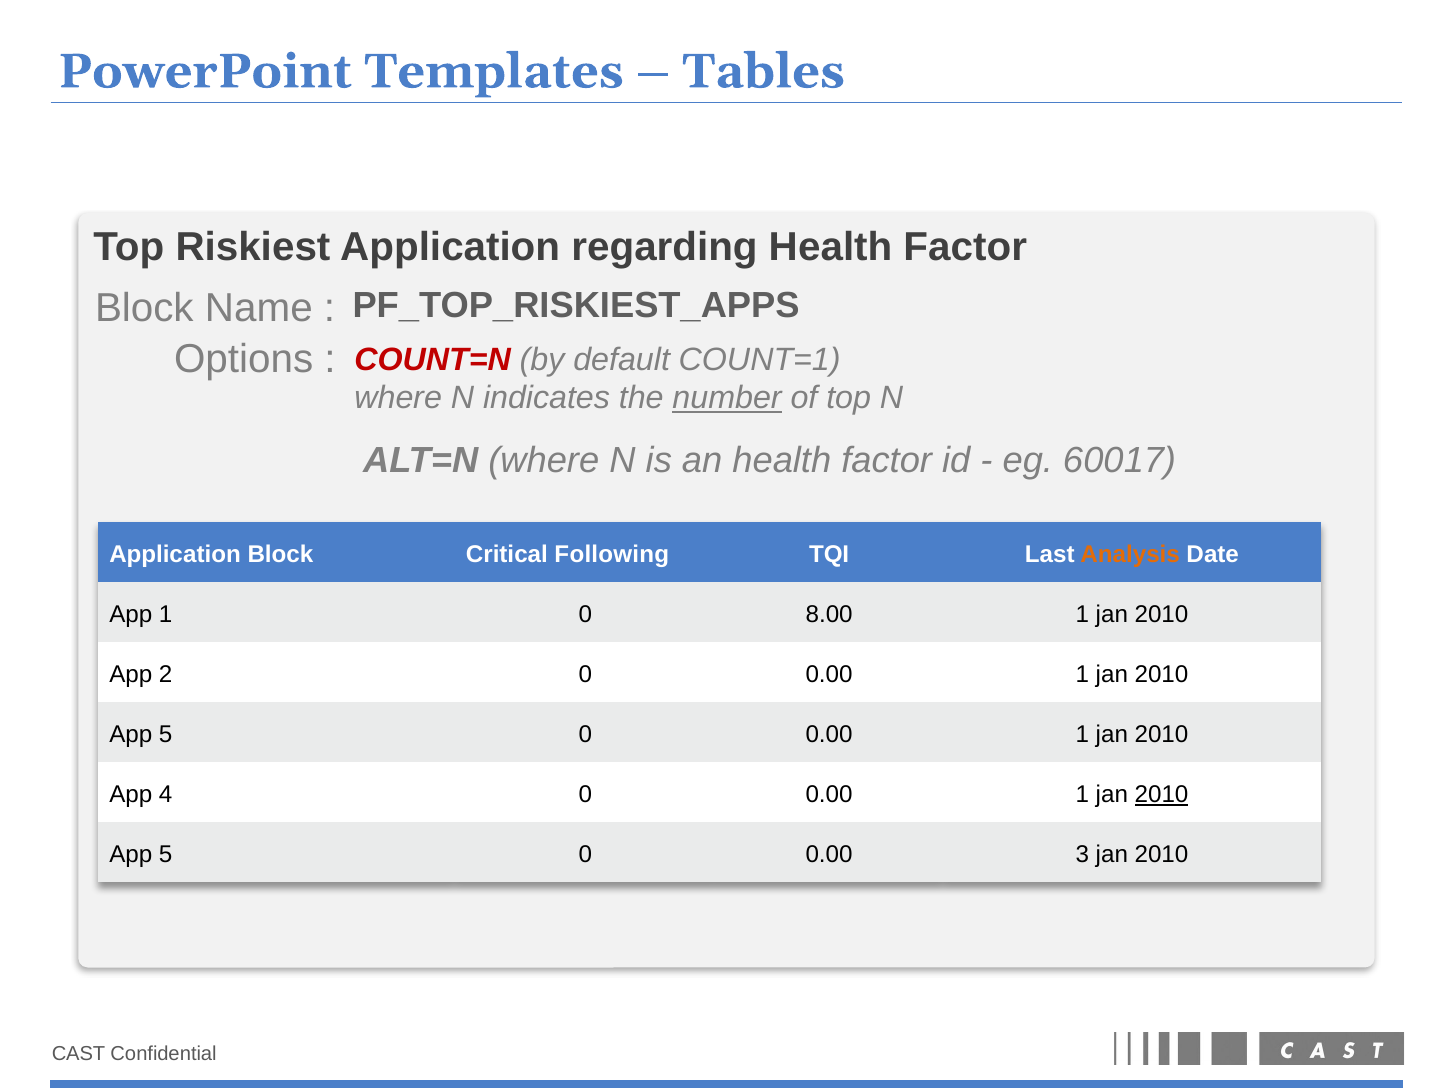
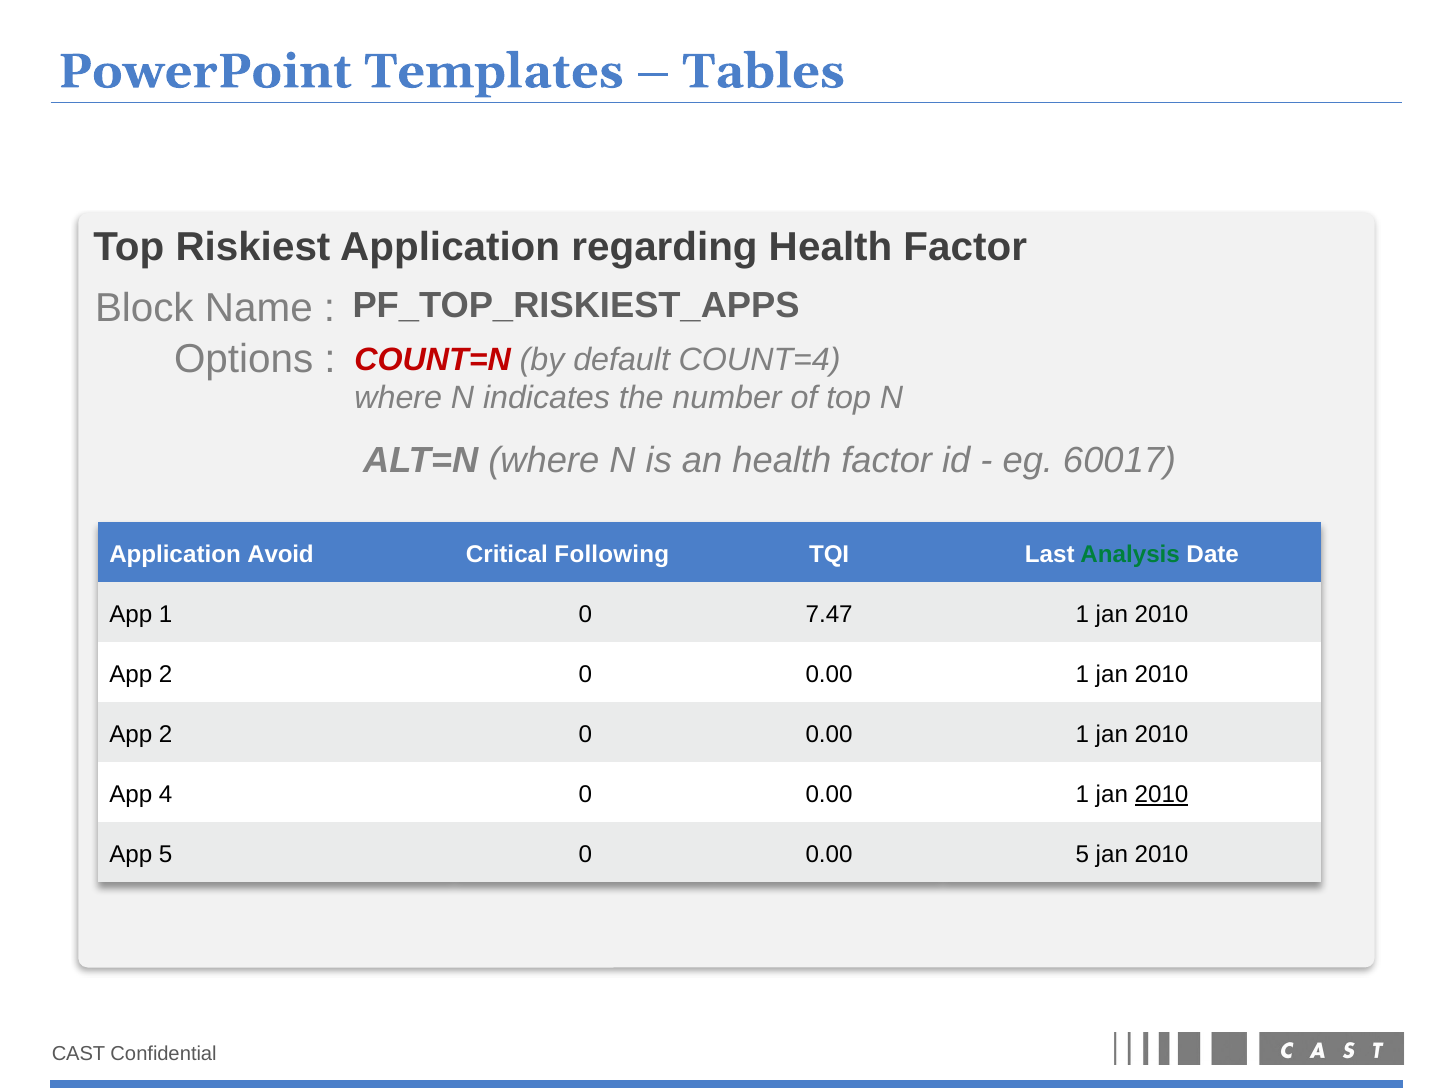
COUNT=1: COUNT=1 -> COUNT=4 (760, 360)
number underline: present -> none (727, 398)
Application Block: Block -> Avoid (281, 555)
Analysis colour: orange -> green (1130, 555)
8.00: 8.00 -> 7.47 (829, 615)
5: 5 -> 2 (166, 735)
0.00 3: 3 -> 5 (1082, 855)
